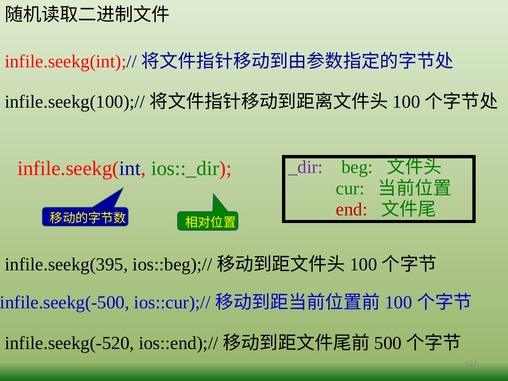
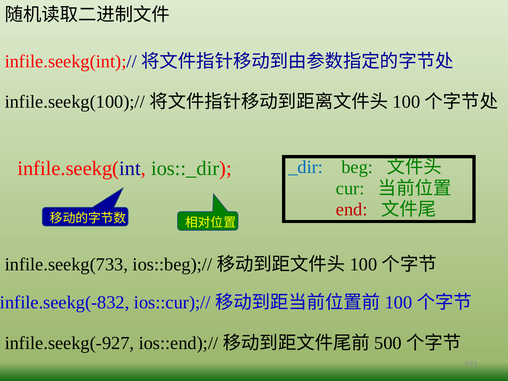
_dir colour: purple -> blue (306, 167)
infile.seekg(395: infile.seekg(395 -> infile.seekg(733 (66, 264)
infile.seekg(-500: infile.seekg(-500 -> infile.seekg(-832 (65, 302)
infile.seekg(-520: infile.seekg(-520 -> infile.seekg(-927 (69, 343)
